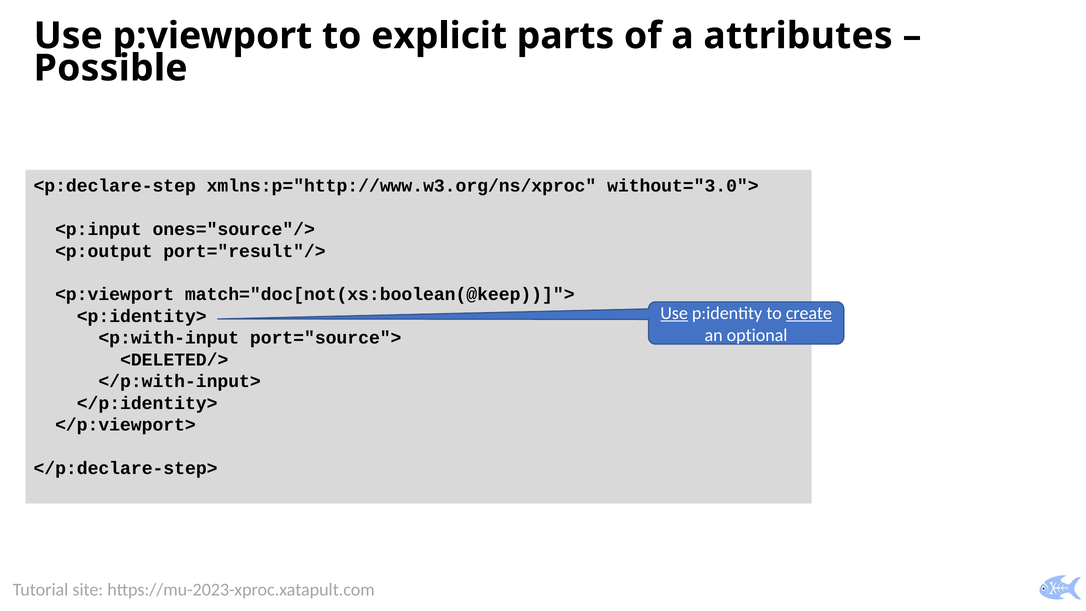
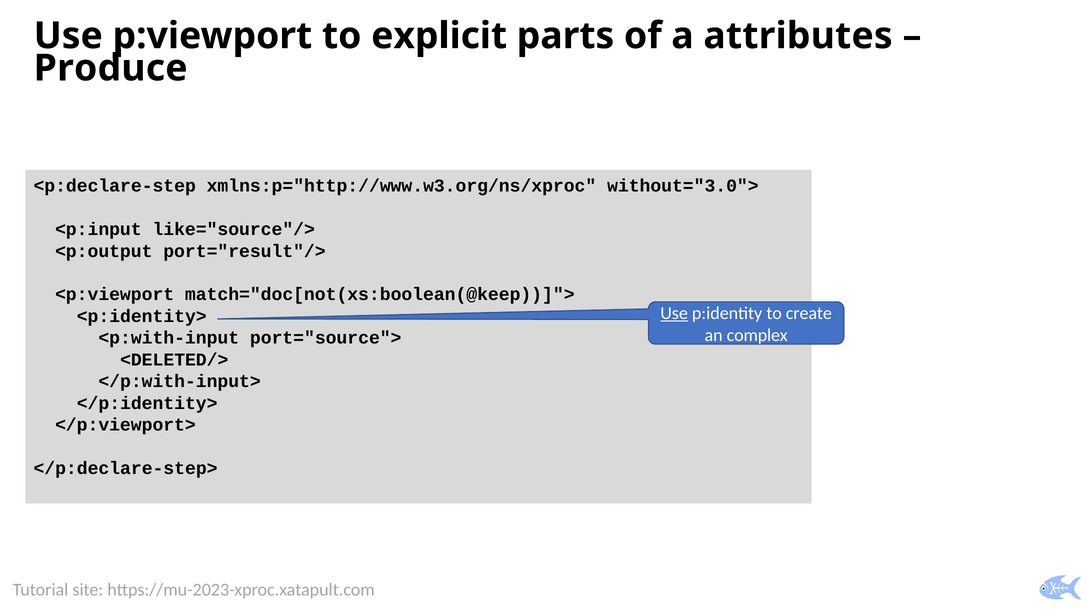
Possible: Possible -> Produce (111, 68)
ones="source"/>: ones="source"/> -> like="source"/> (234, 229)
create underline: present -> none (809, 313)
optional: optional -> complex (757, 335)
